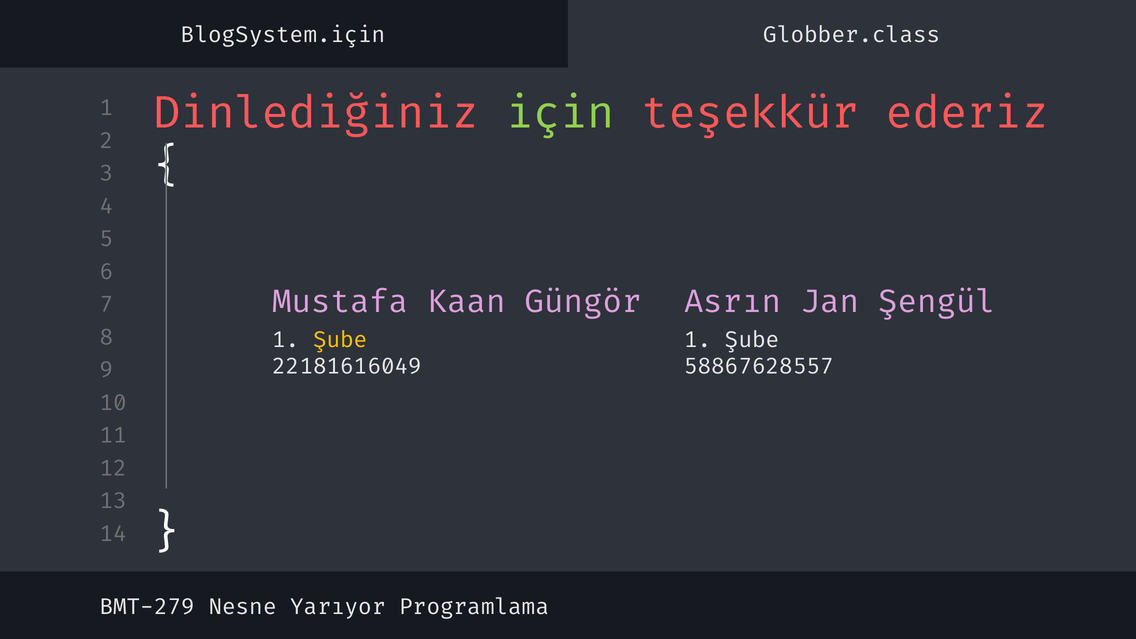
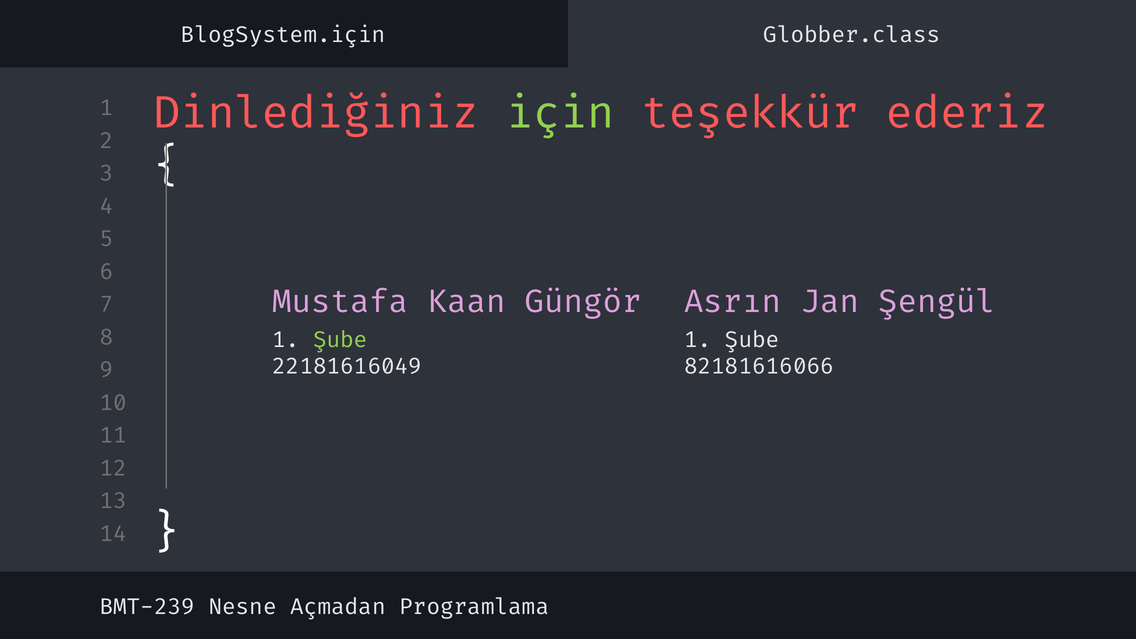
Şube colour: yellow -> light green (340, 340)
58867628557: 58867628557 -> 82181616066 (759, 366)
BMT-279: BMT-279 -> BMT-239 (147, 607)
Yarıyor: Yarıyor -> Açmadan (338, 607)
